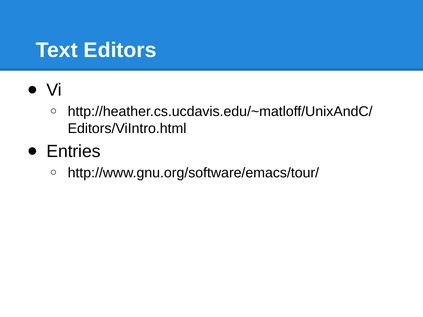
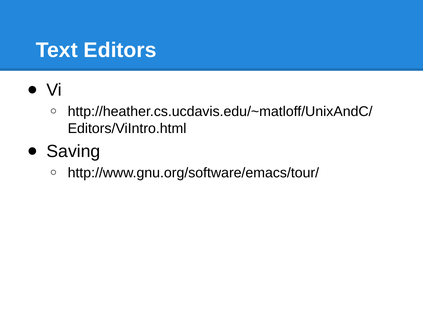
Entries: Entries -> Saving (73, 151)
